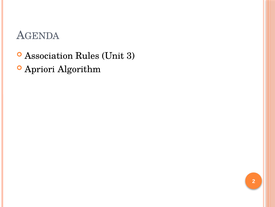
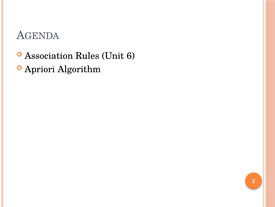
3: 3 -> 6 (131, 56)
